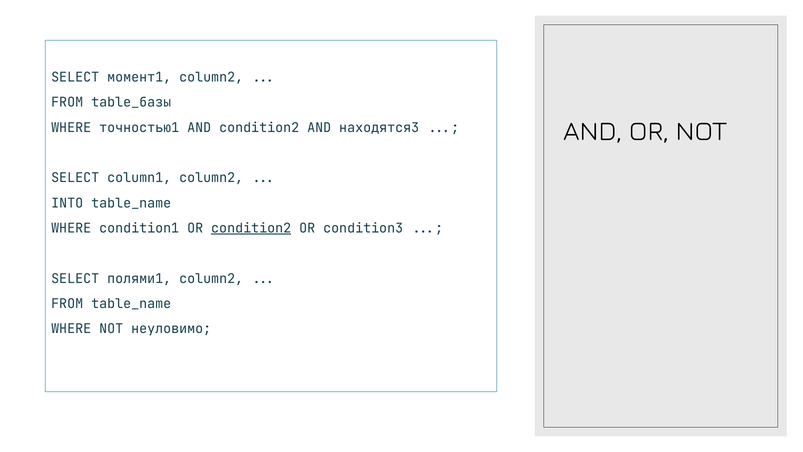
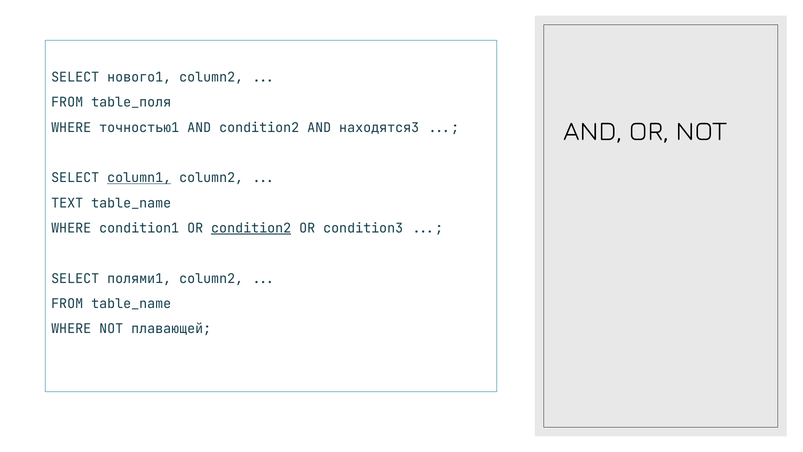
момент1: момент1 -> нового1 (139, 77)
table_базы: table_базы -> table_поля (131, 102)
column1 underline: none -> present (139, 178)
INTO: INTO -> TEXT (67, 203)
неуловимо: неуловимо -> плавающей (171, 329)
